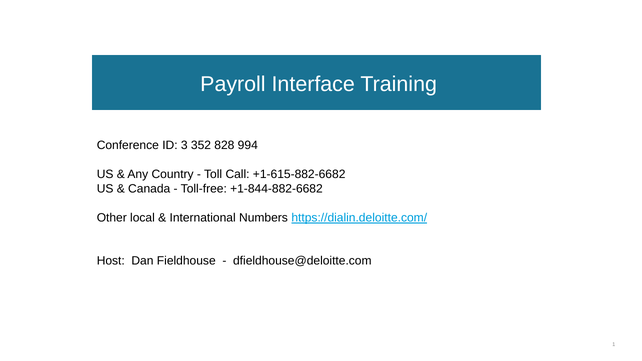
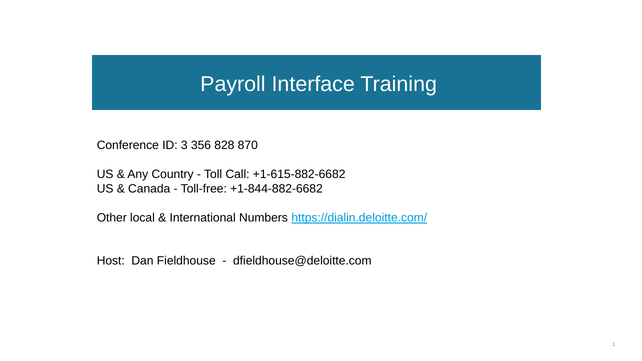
352: 352 -> 356 (201, 145)
994: 994 -> 870 (248, 145)
